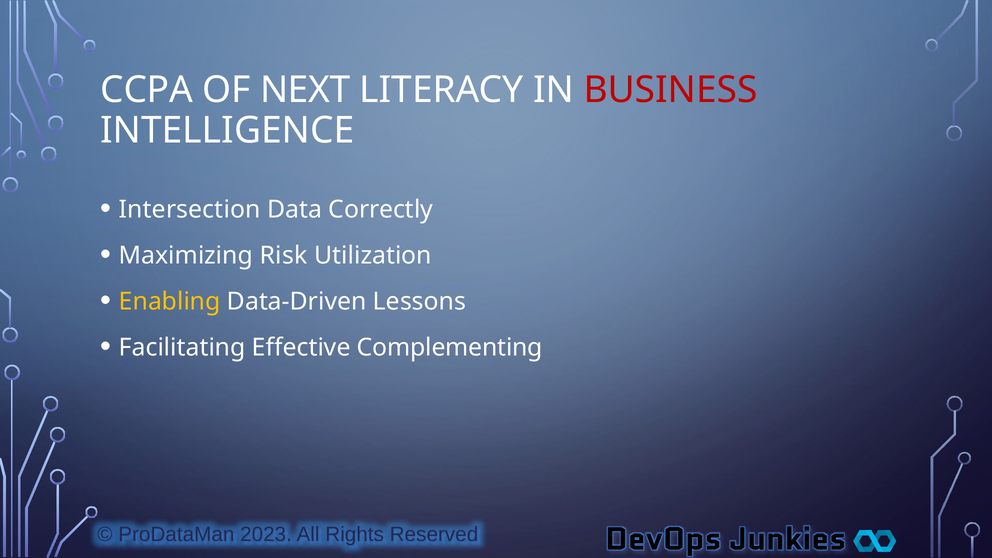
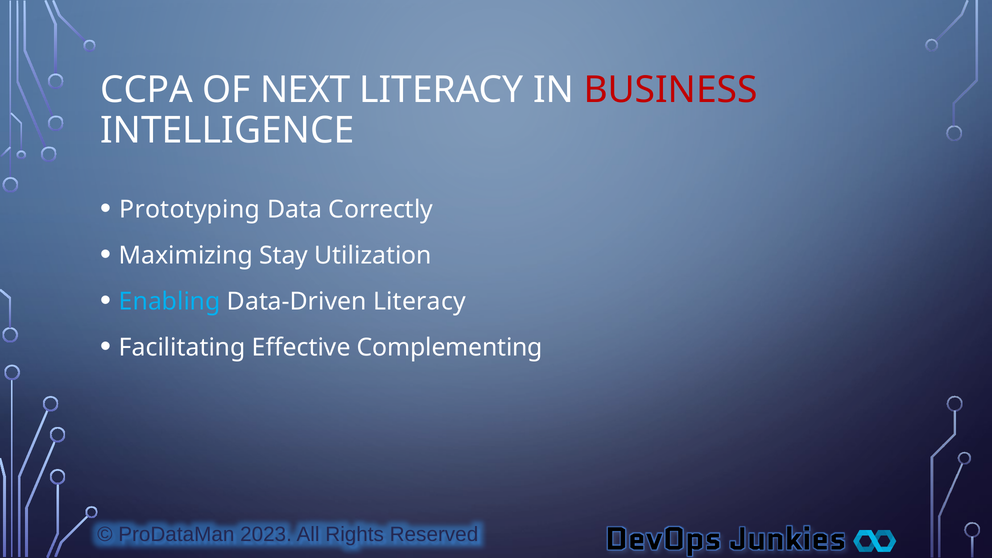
Intersection: Intersection -> Prototyping (190, 209)
Risk: Risk -> Stay (284, 255)
Enabling colour: yellow -> light blue (170, 301)
Data-Driven Lessons: Lessons -> Literacy (419, 301)
